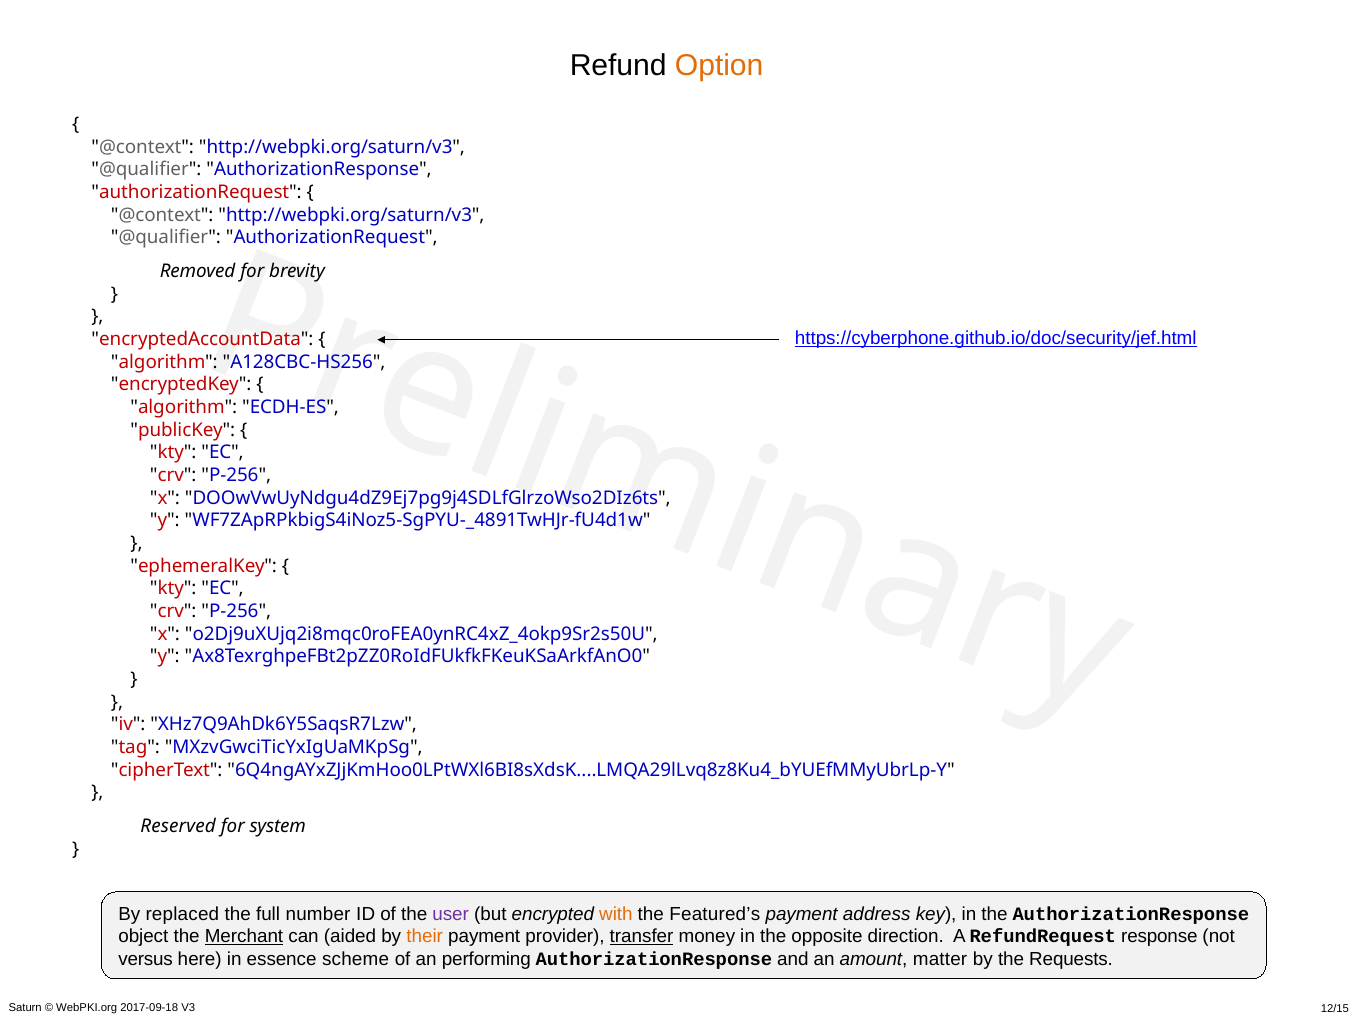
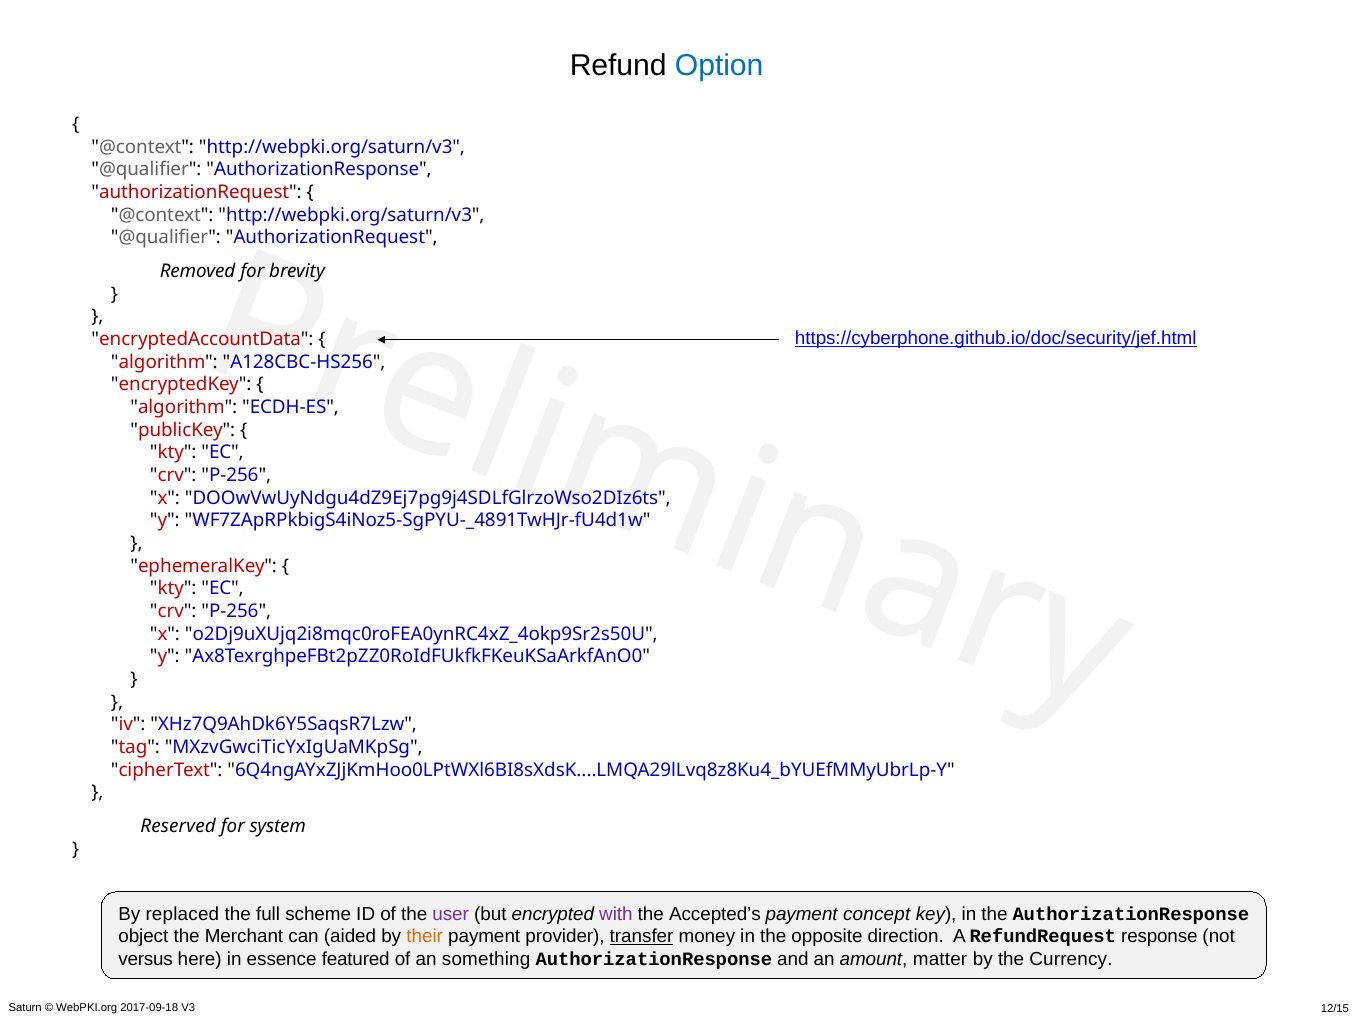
Option colour: orange -> blue (719, 66)
number: number -> scheme (318, 914)
with colour: orange -> purple (616, 914)
Featured’s: Featured’s -> Accepted’s (715, 914)
address: address -> concept (877, 914)
Merchant underline: present -> none (244, 936)
scheme: scheme -> featured (356, 959)
performing: performing -> something (486, 959)
Requests: Requests -> Currency (1071, 959)
